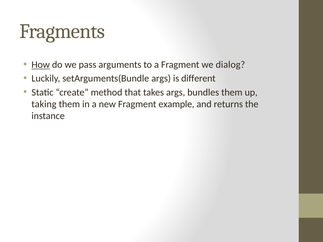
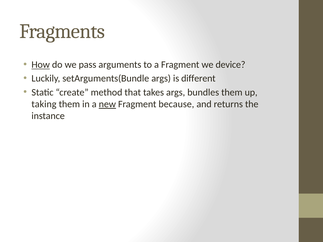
dialog: dialog -> device (231, 65)
new underline: none -> present (107, 104)
example: example -> because (176, 104)
